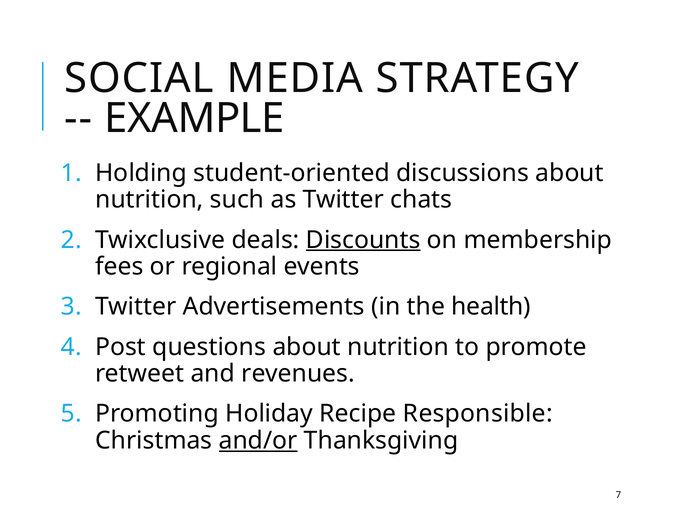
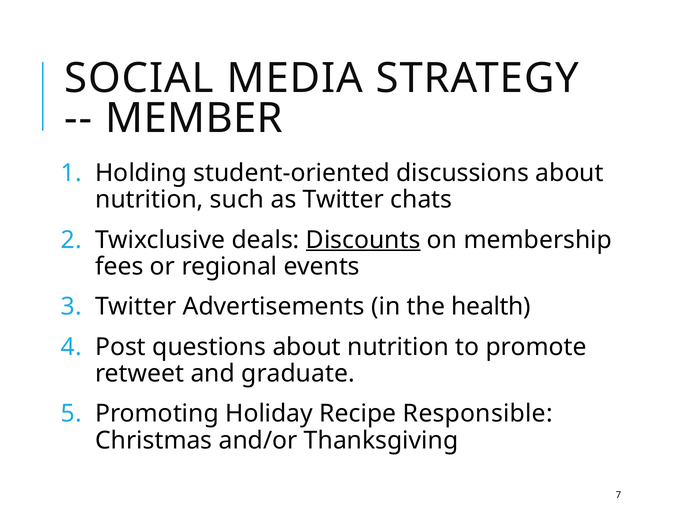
EXAMPLE: EXAMPLE -> MEMBER (194, 118)
revenues: revenues -> graduate (298, 373)
and/or underline: present -> none (258, 440)
